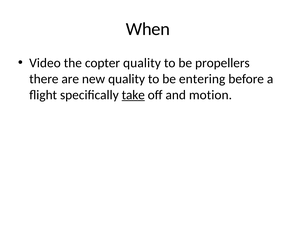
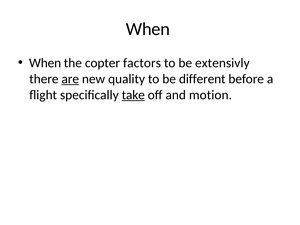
Video: Video -> When (45, 63)
copter quality: quality -> factors (142, 63)
propellers: propellers -> extensivly (222, 63)
are underline: none -> present (70, 79)
entering: entering -> different (202, 79)
